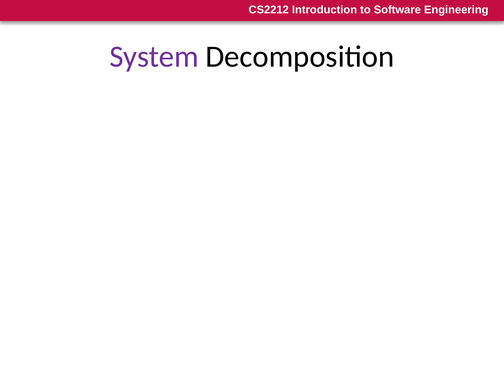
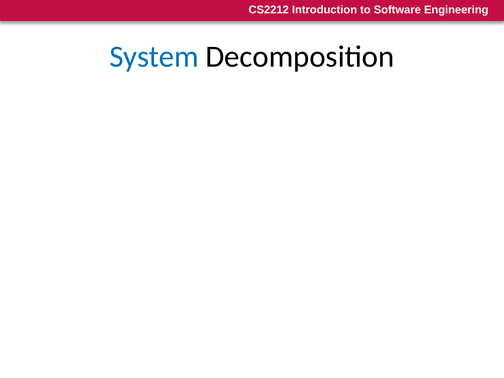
System colour: purple -> blue (154, 57)
